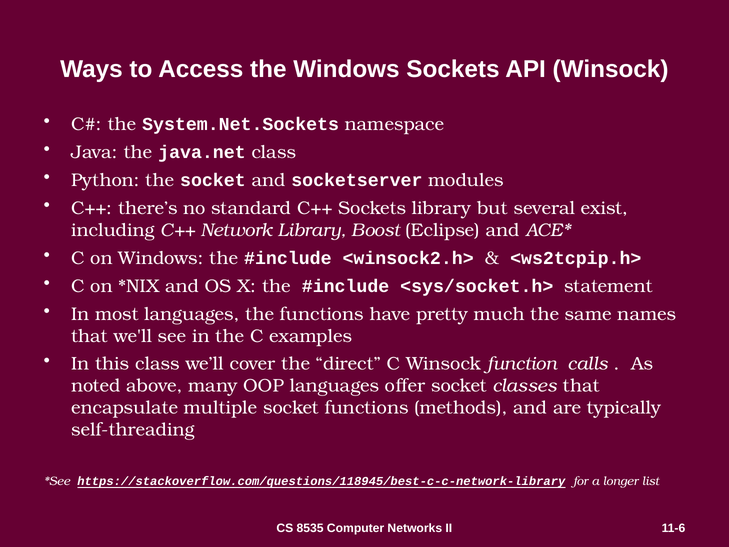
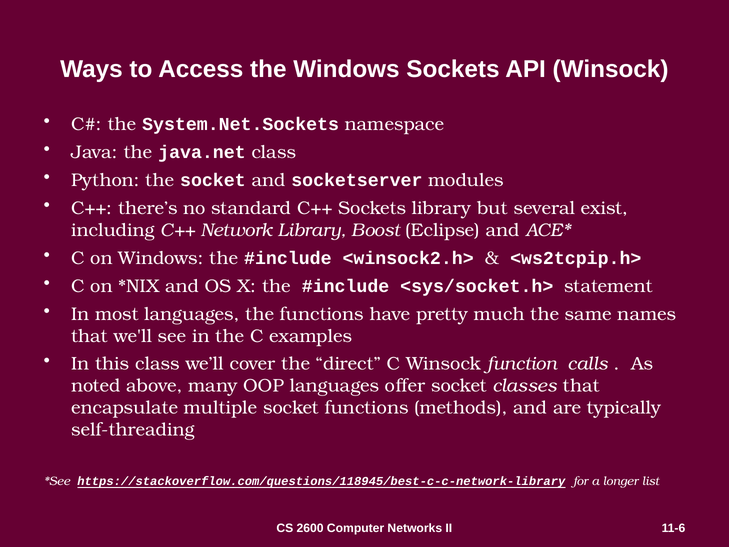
8535: 8535 -> 2600 (310, 528)
